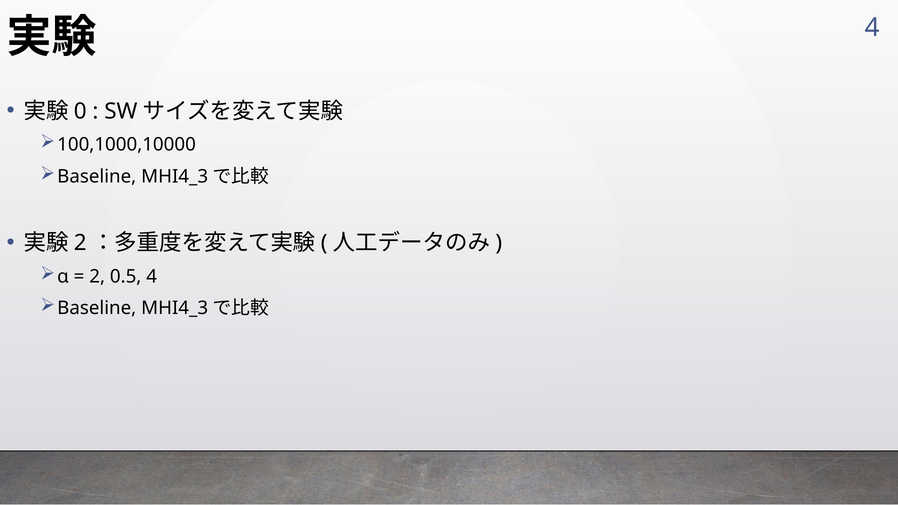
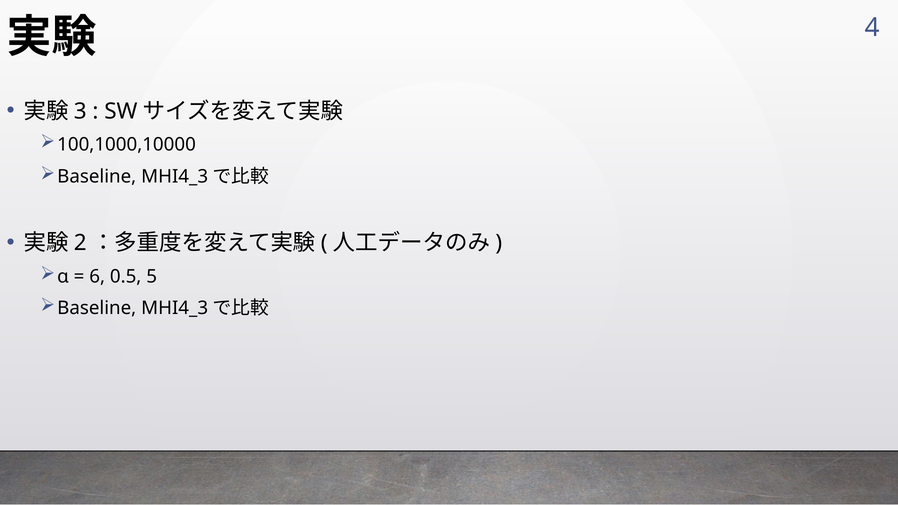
0: 0 -> 3 (80, 111)
2: 2 -> 6 (97, 277)
0.5 4: 4 -> 5 (152, 277)
